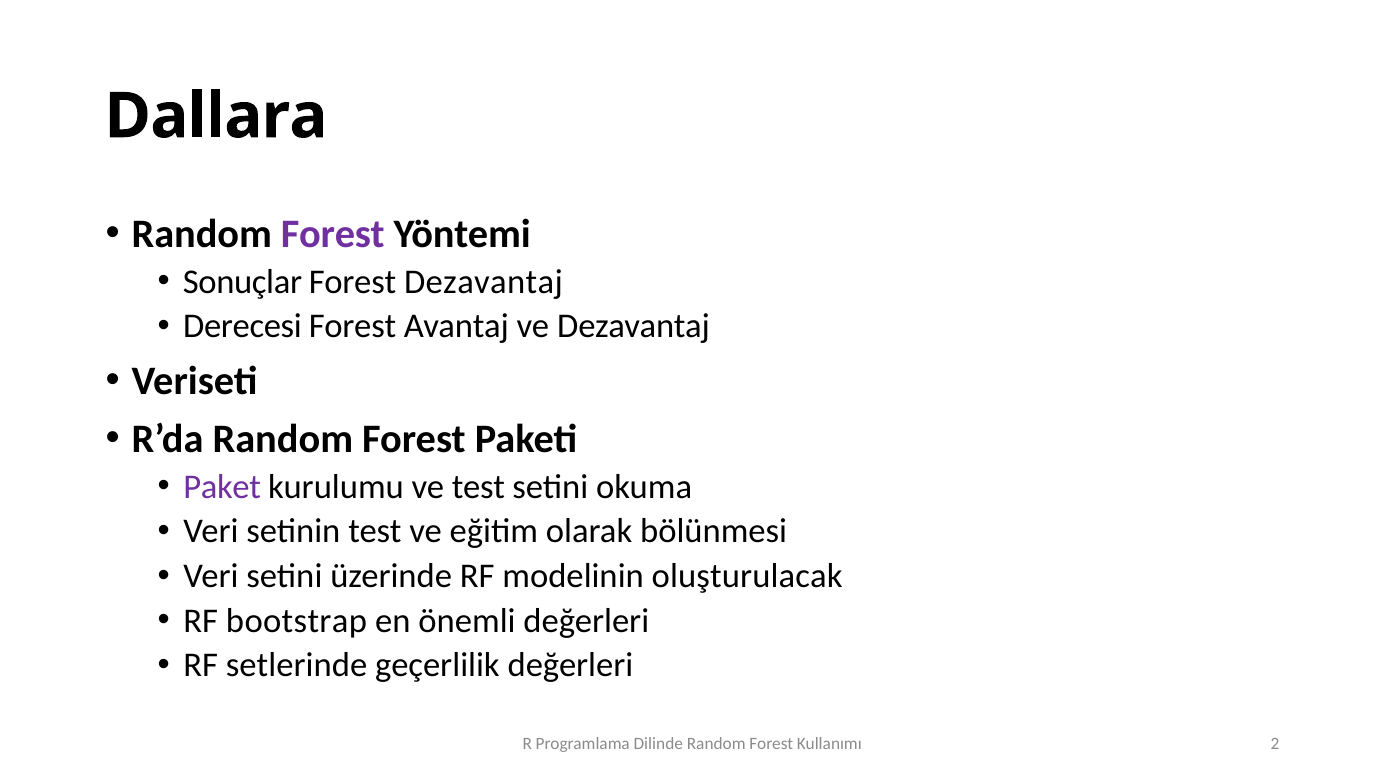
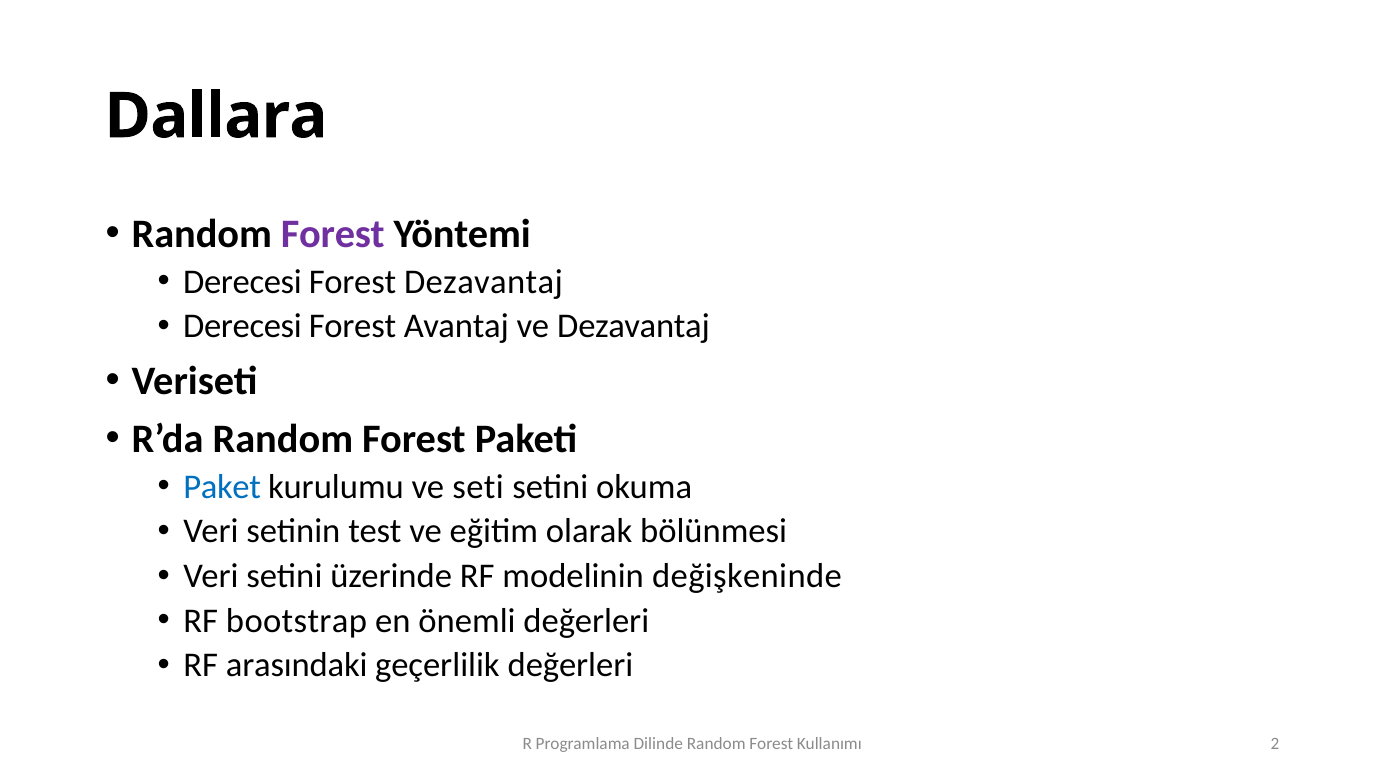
Sonuçlar: Sonuçlar -> Derecesi (242, 282)
Paket colour: purple -> blue (222, 487)
ve test: test -> seti (478, 487)
oluşturulacak: oluşturulacak -> değişkeninde (747, 576)
setlerinde: setlerinde -> arasındaki (297, 665)
